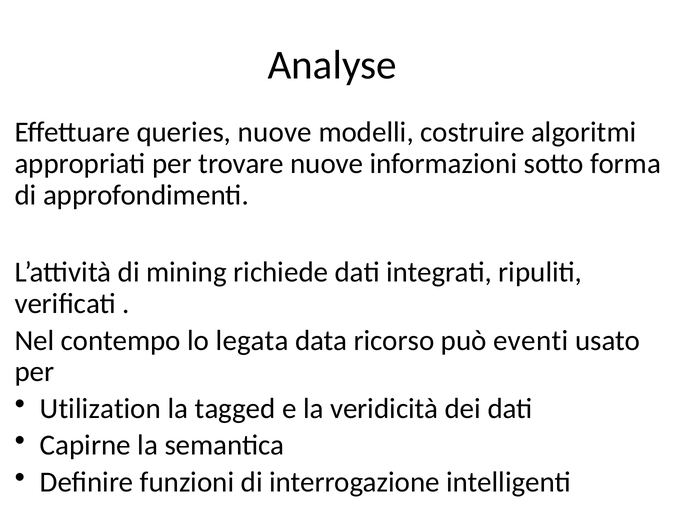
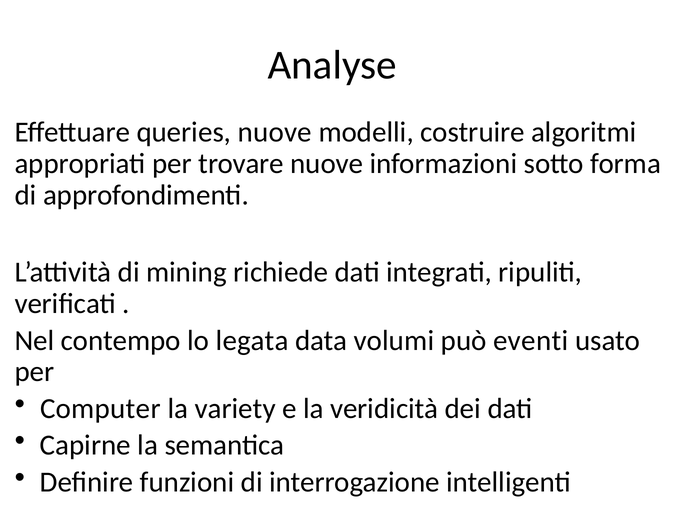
ricorso: ricorso -> volumi (394, 340)
Utilization: Utilization -> Computer (100, 408)
tagged: tagged -> variety (235, 408)
